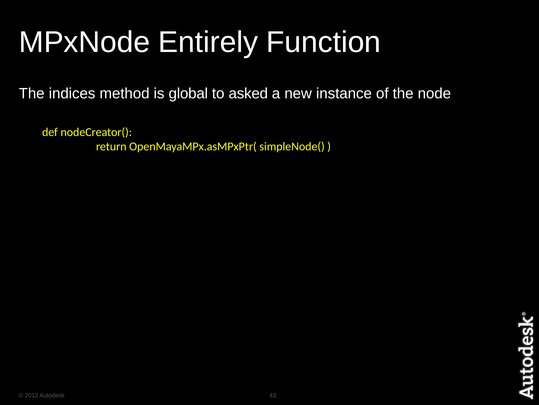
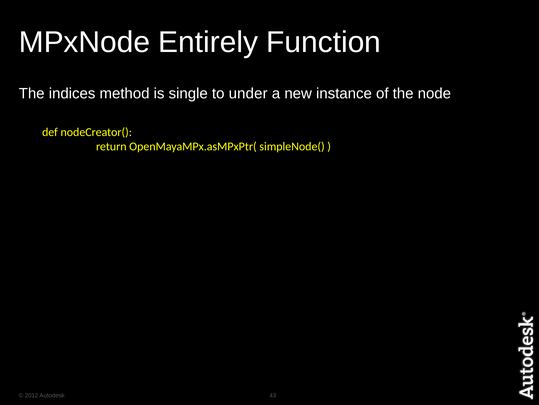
global: global -> single (188, 93)
asked: asked -> under (248, 93)
